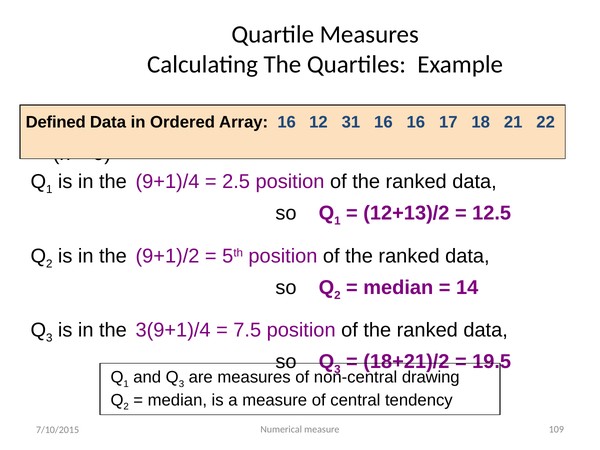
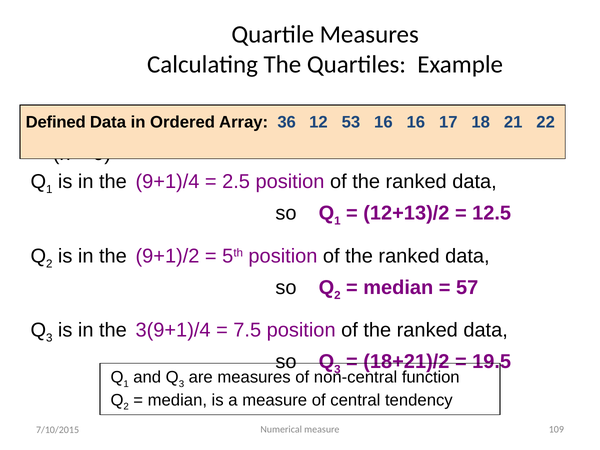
Array 16: 16 -> 36 (287, 122)
31: 31 -> 53 (351, 122)
14: 14 -> 57 (467, 287)
drawing: drawing -> function (431, 377)
